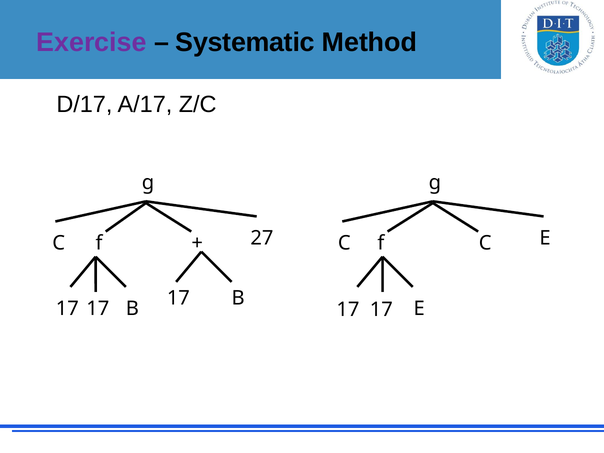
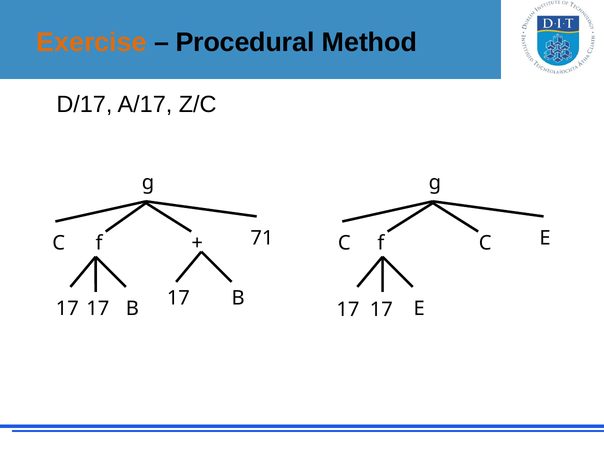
Exercise colour: purple -> orange (91, 42)
Systematic: Systematic -> Procedural (245, 42)
27: 27 -> 71 (262, 238)
